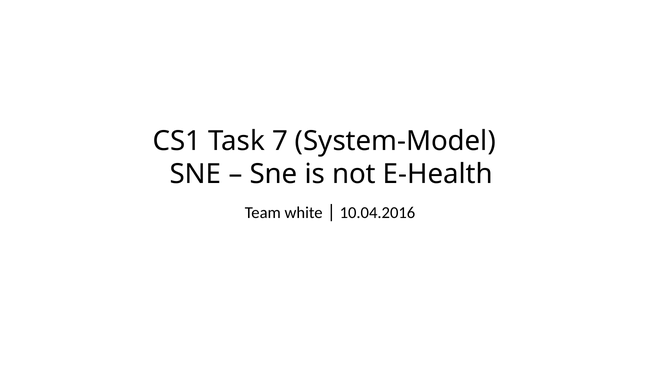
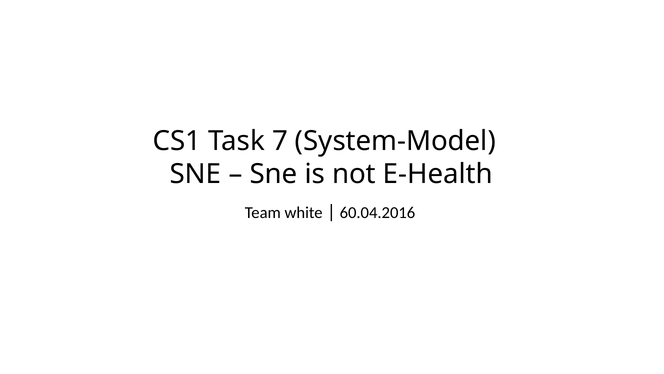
10.04.2016: 10.04.2016 -> 60.04.2016 (377, 213)
